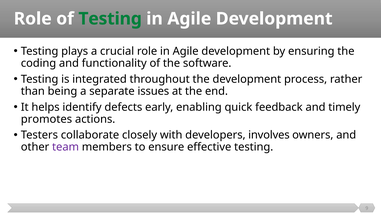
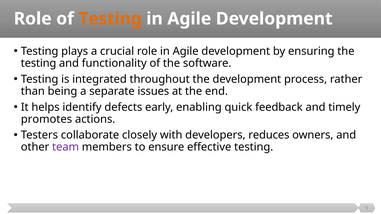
Testing colour: green -> orange (110, 19)
coding: coding -> testing (39, 63)
involves: involves -> reduces (269, 135)
